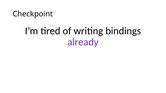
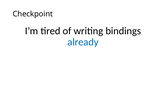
already colour: purple -> blue (83, 42)
